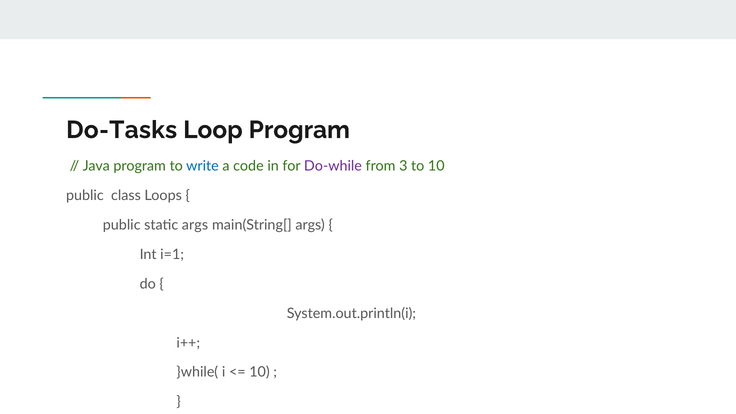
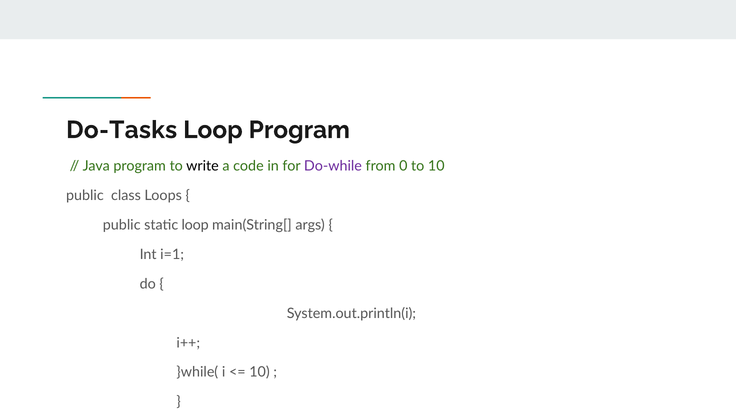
write colour: blue -> black (202, 166)
3: 3 -> 0 (403, 166)
static args: args -> loop (195, 225)
